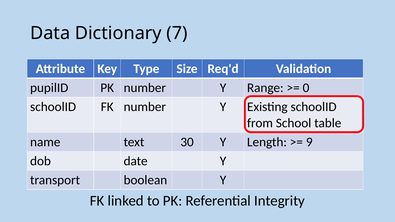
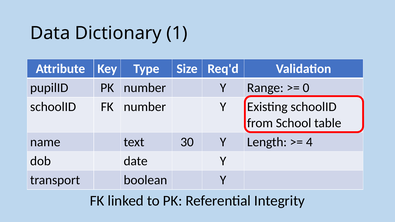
7: 7 -> 1 (177, 33)
9: 9 -> 4 (309, 142)
